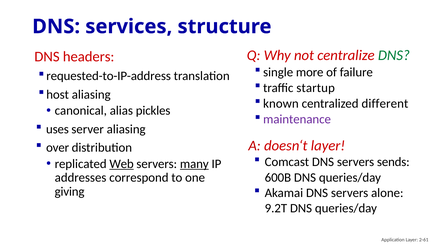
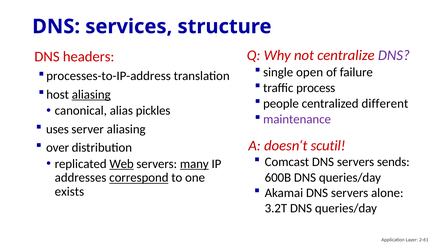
DNS colour: green -> purple (394, 55)
more: more -> open (310, 72)
requested-to-IP-address: requested-to-IP-address -> processes-to-IP-address (109, 76)
startup: startup -> process (316, 88)
aliasing underline: none -> present (91, 94)
known: known -> people (281, 103)
doesn‘t layer: layer -> scutil (328, 145)
correspond underline: none -> present (139, 177)
giving: giving -> exists (69, 191)
9.2T: 9.2T -> 3.2T (276, 208)
